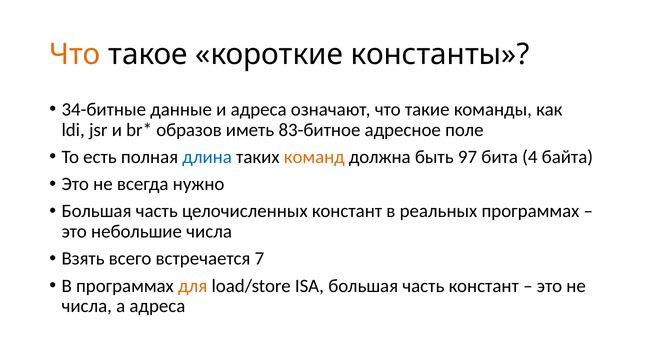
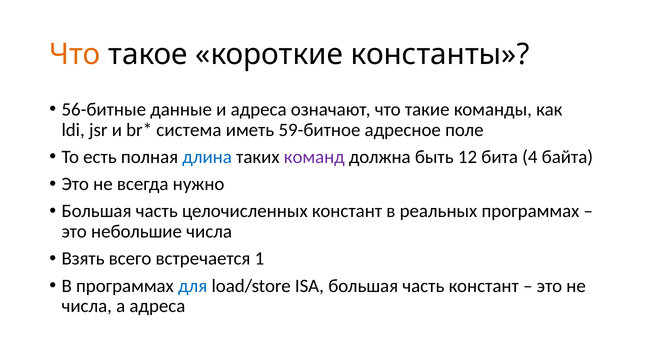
34-битные: 34-битные -> 56-битные (104, 110)
образов: образов -> система (189, 130)
83-битное: 83-битное -> 59-битное (319, 130)
команд colour: orange -> purple (314, 157)
97: 97 -> 12 (468, 157)
7: 7 -> 1 (259, 259)
для colour: orange -> blue (193, 286)
